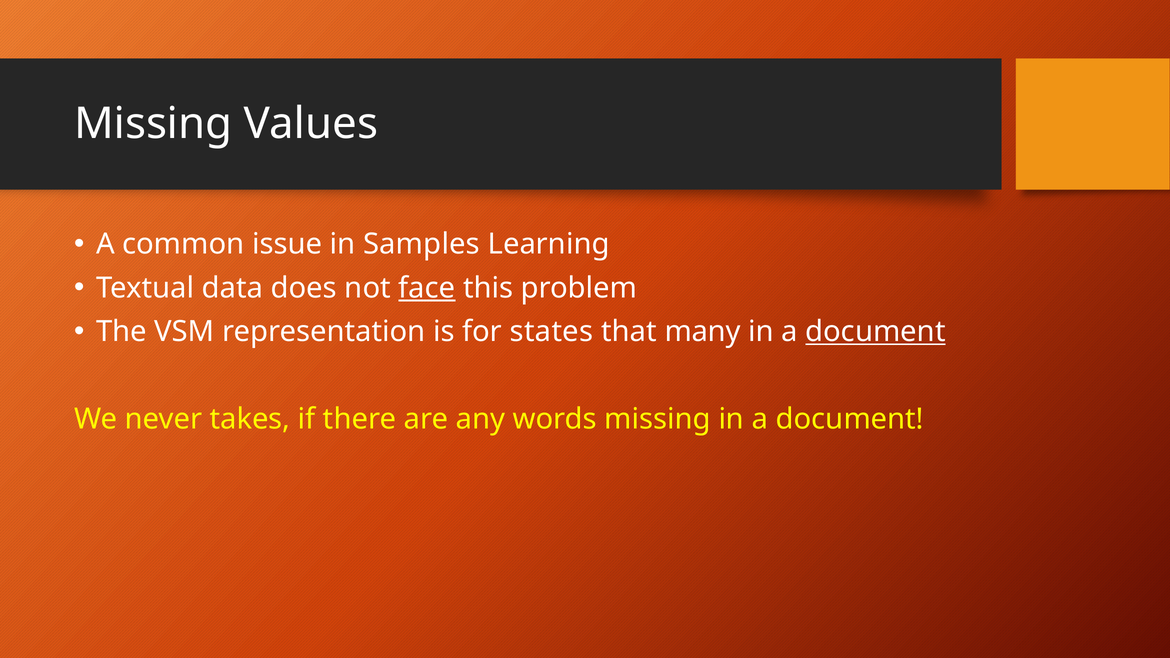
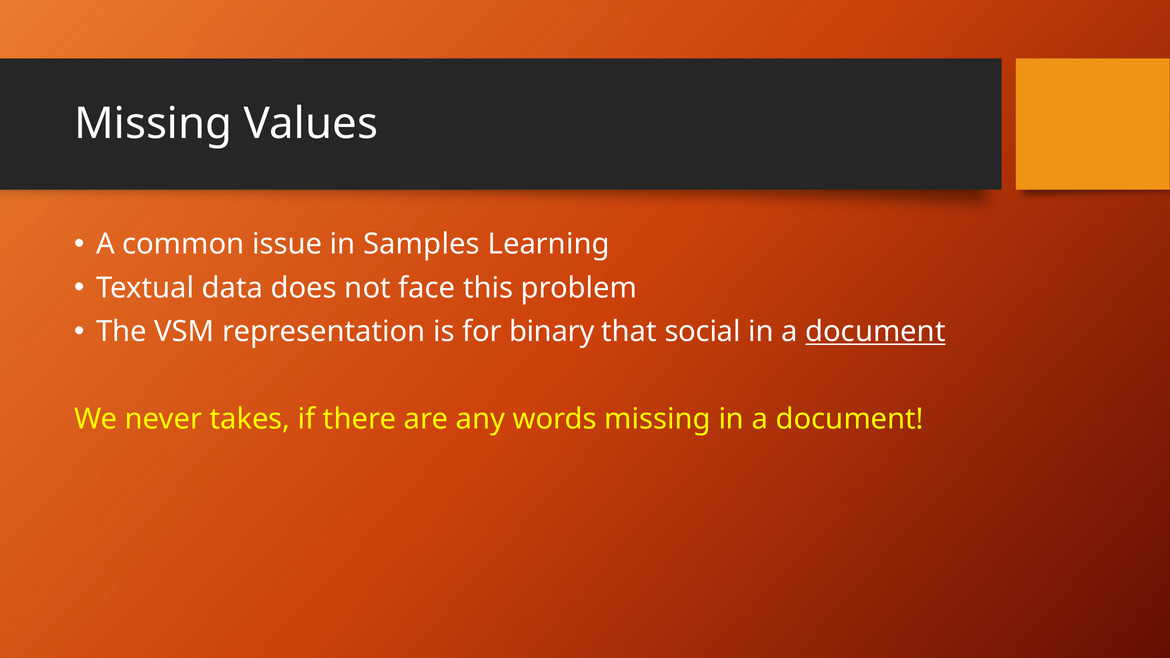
face underline: present -> none (427, 288)
states: states -> binary (552, 332)
many: many -> social (703, 332)
